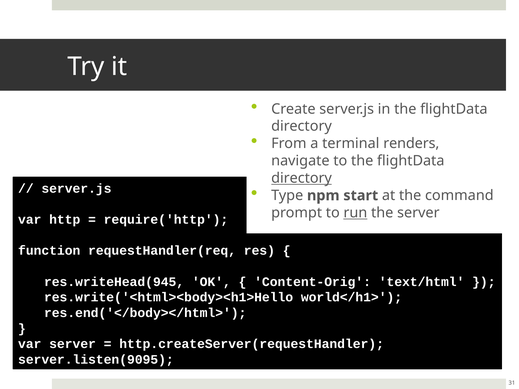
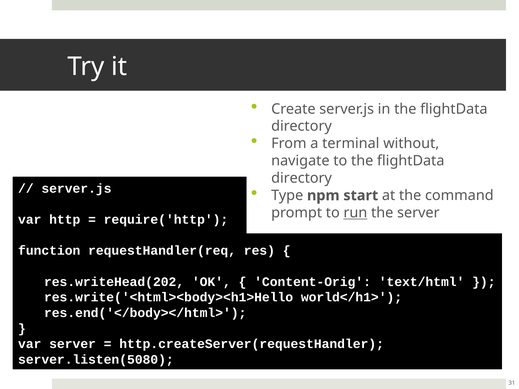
renders: renders -> without (411, 144)
directory underline: present -> none (302, 178)
res.writeHead(945: res.writeHead(945 -> res.writeHead(202 (114, 282)
server.listen(9095: server.listen(9095 -> server.listen(5080 (96, 360)
